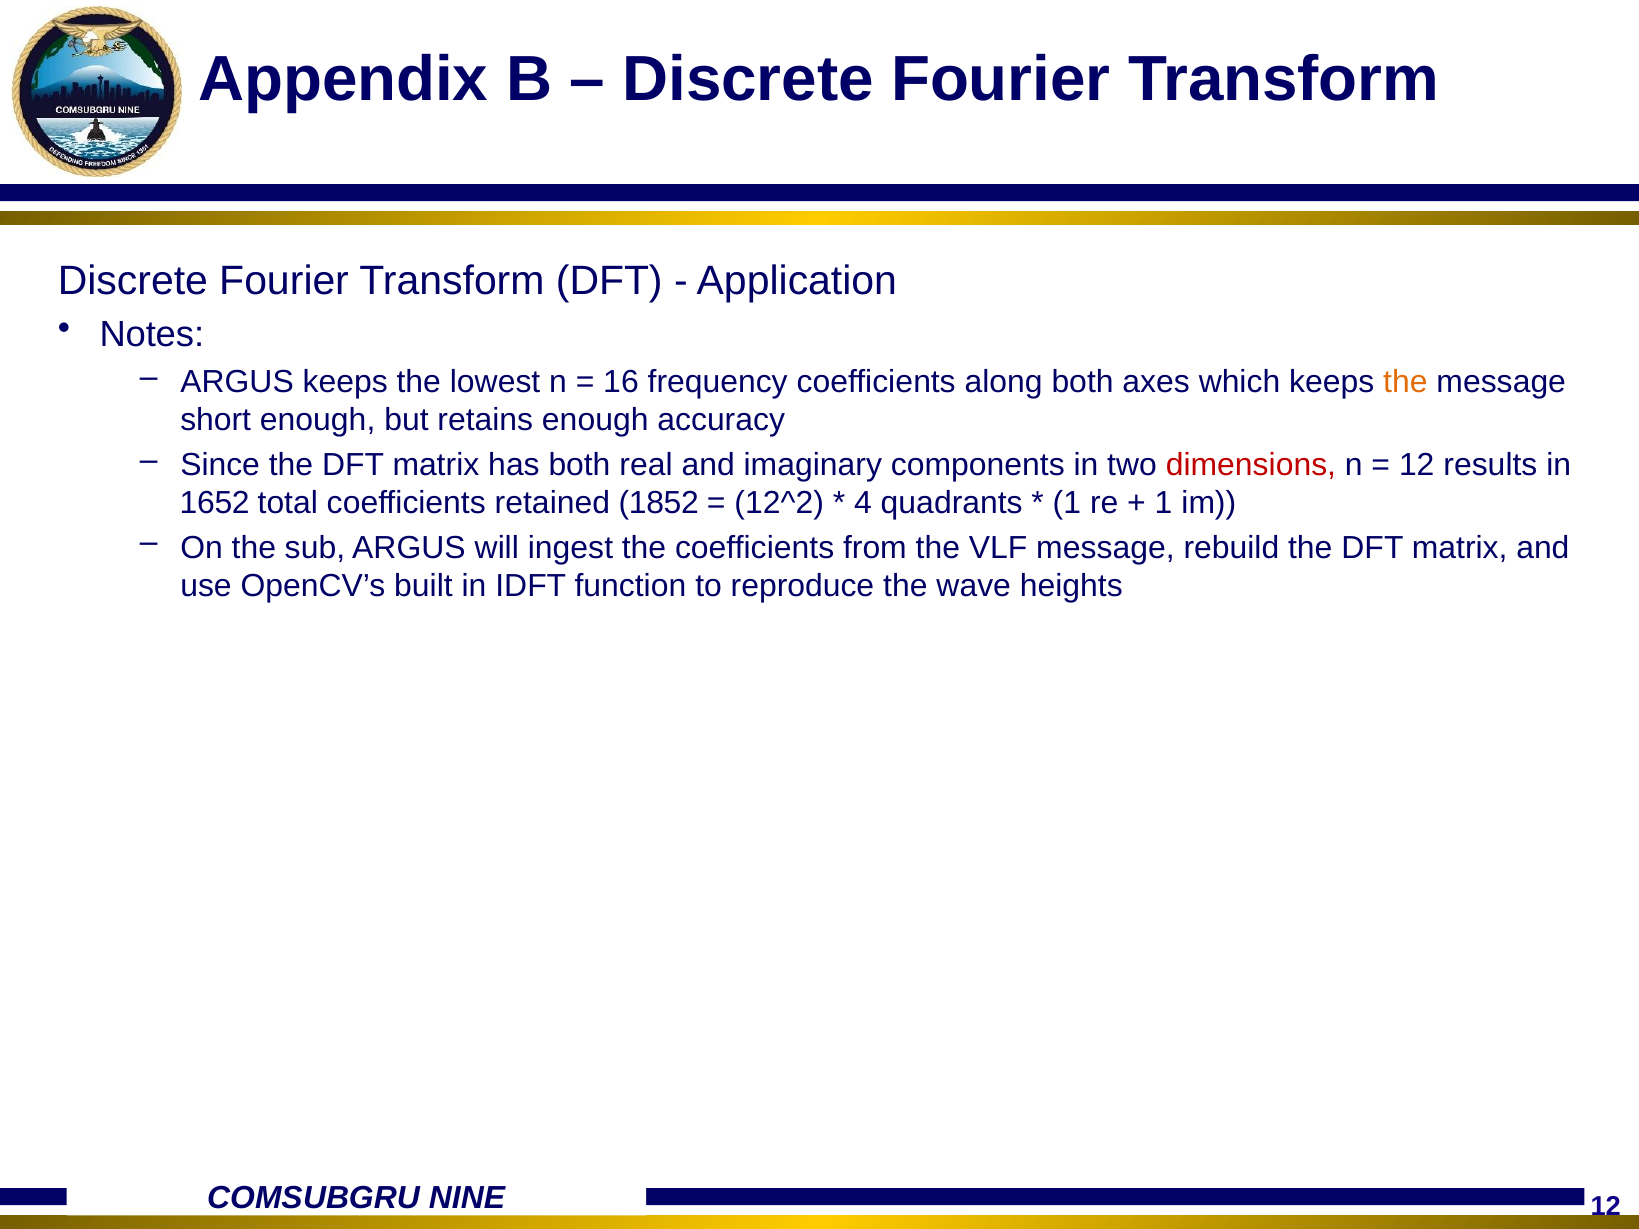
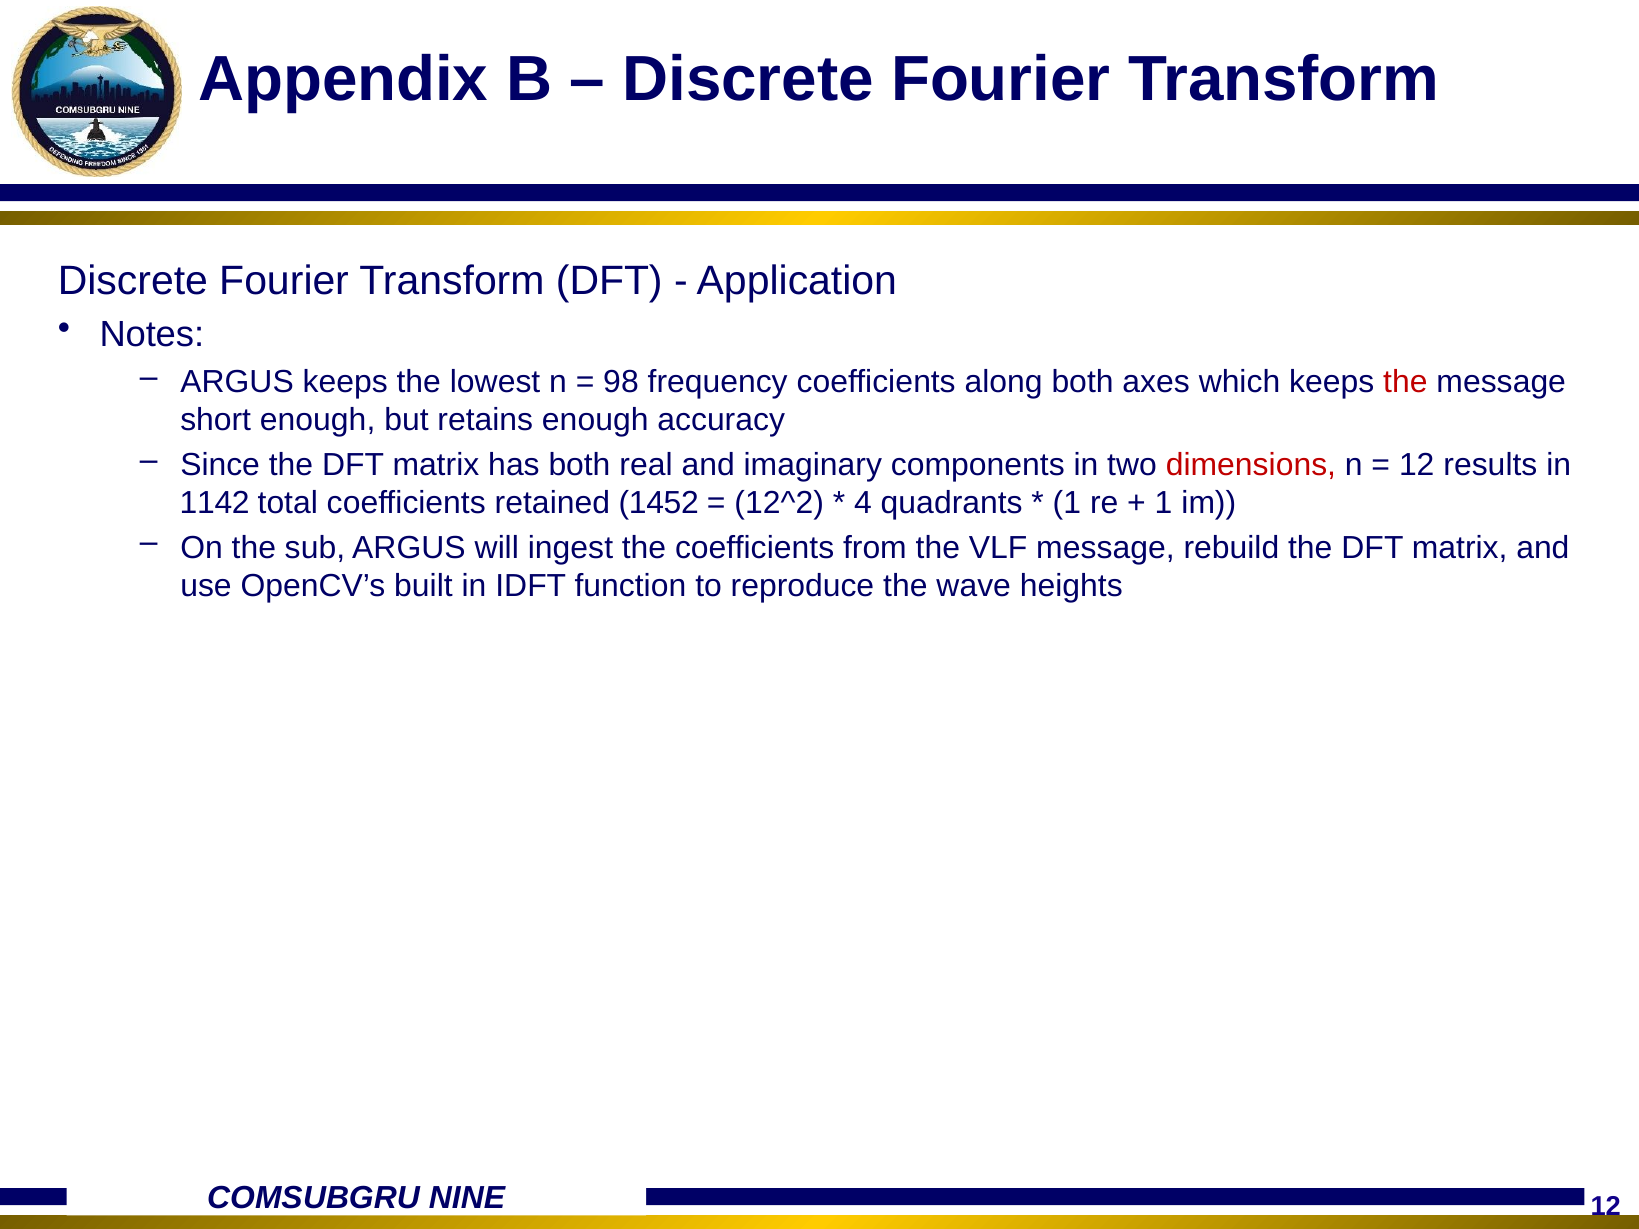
16: 16 -> 98 (621, 382)
the colour: orange -> red (1405, 382)
1652: 1652 -> 1142 (215, 503)
1852: 1852 -> 1452 (659, 503)
